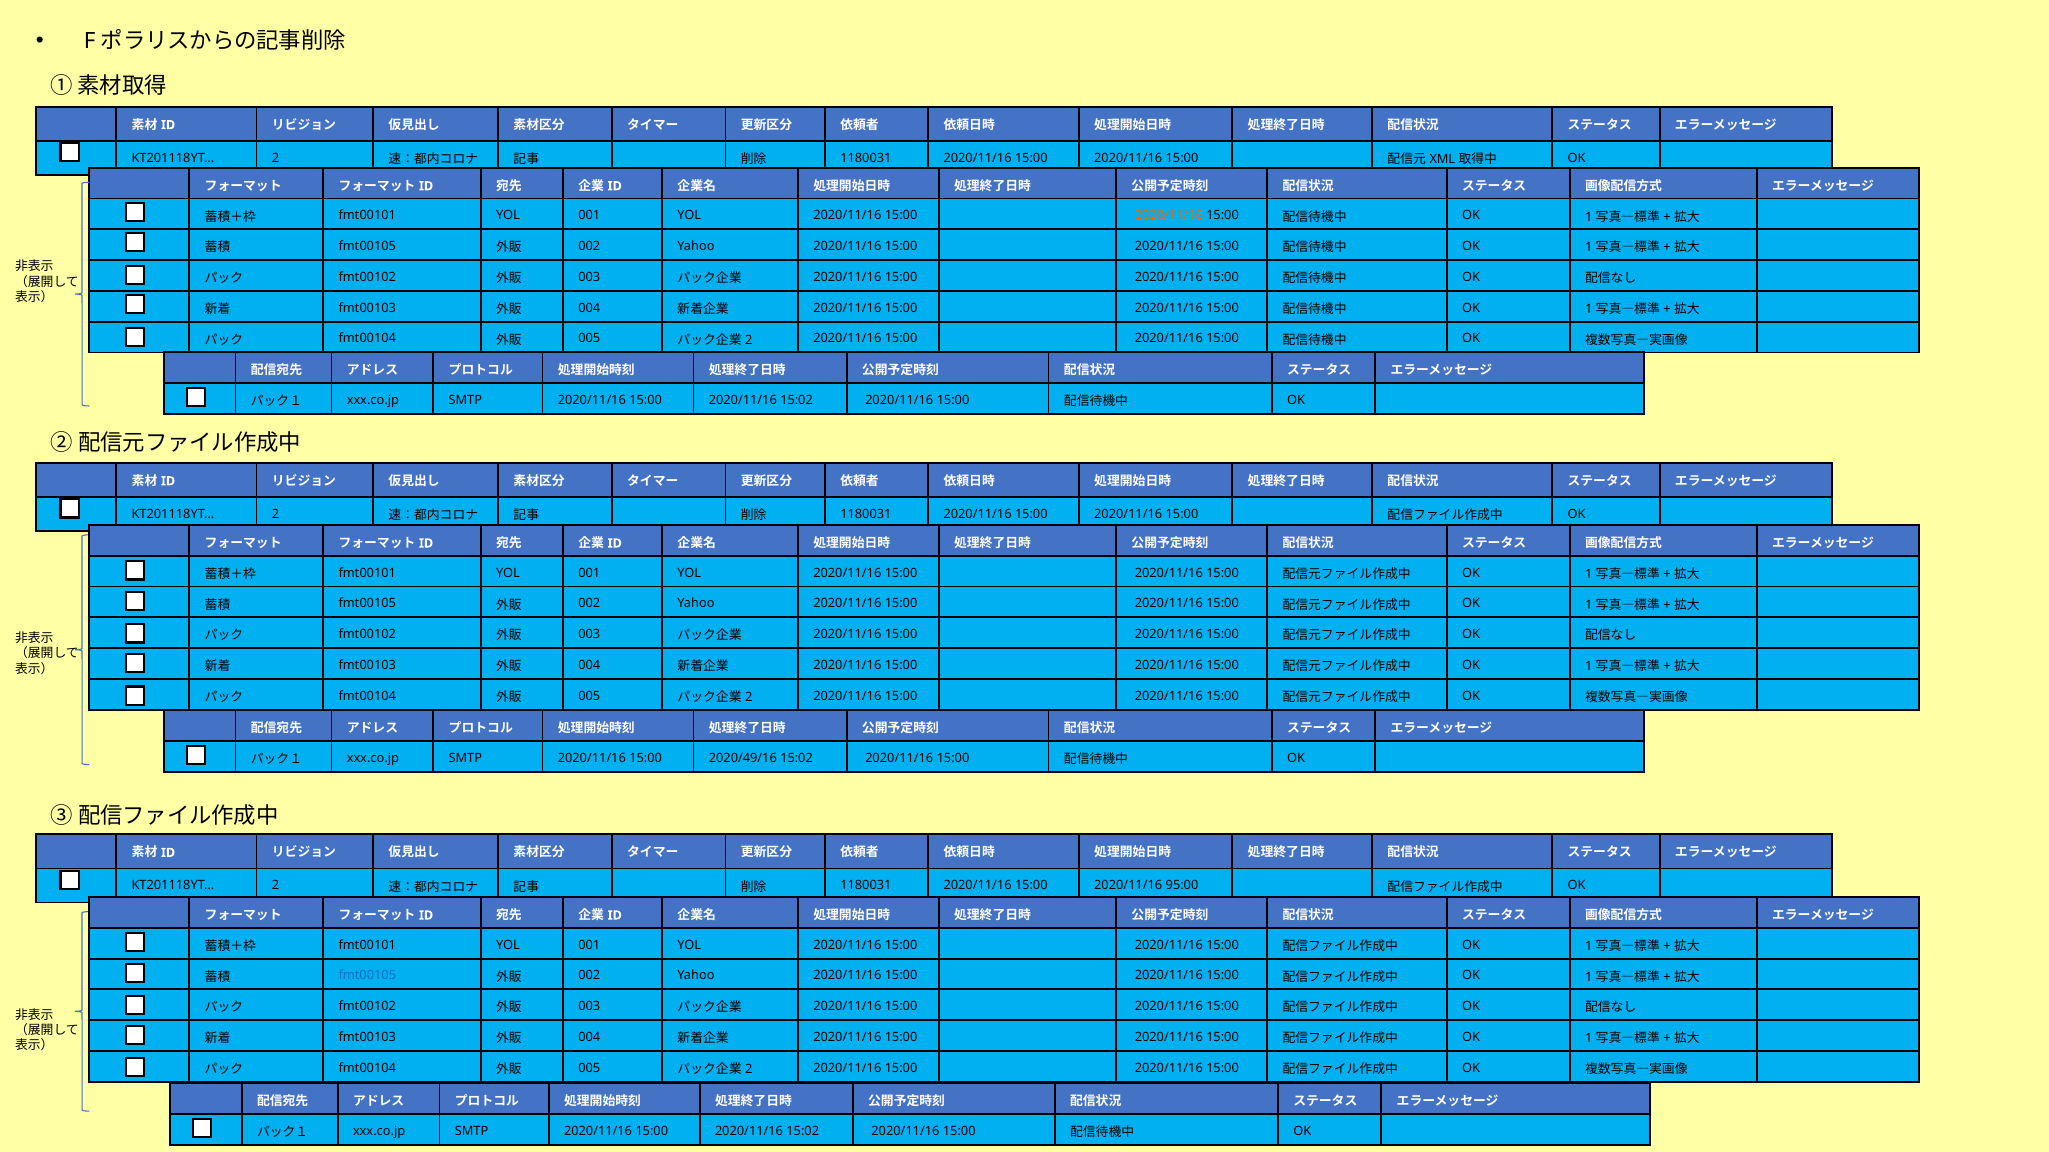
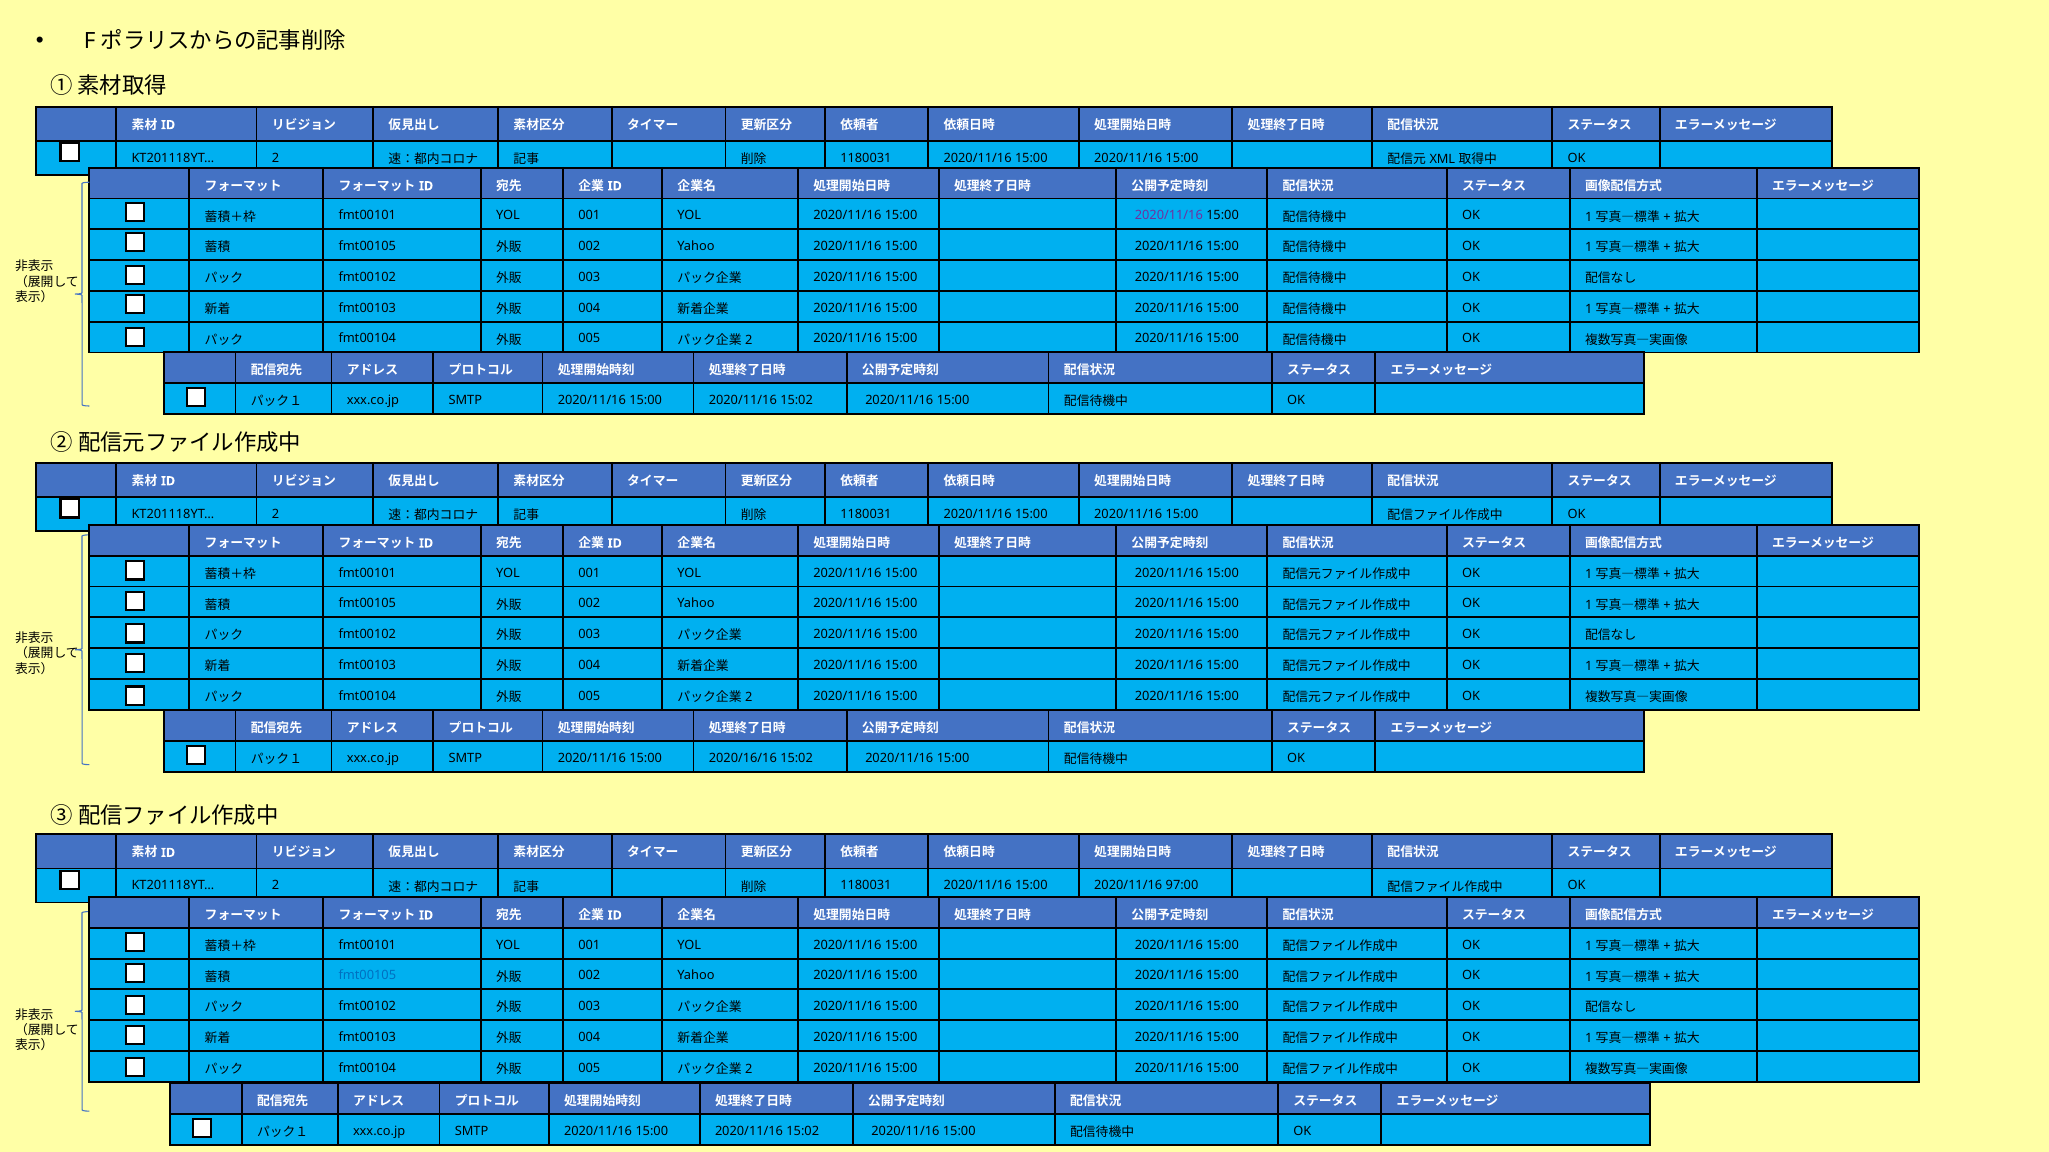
2020/11/16 colour: orange -> purple (1169, 216)
2020/49/16: 2020/49/16 -> 2020/16/16 (743, 758)
95:00: 95:00 -> 97:00 (1182, 886)
